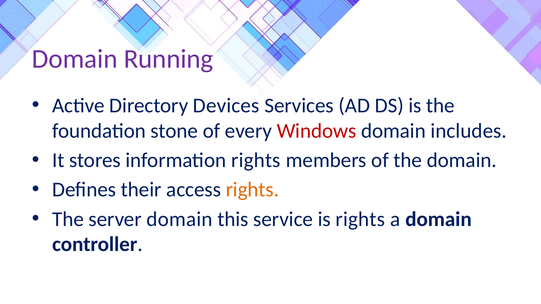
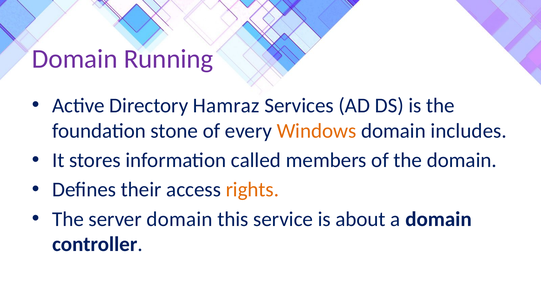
Devices: Devices -> Hamraz (226, 106)
Windows colour: red -> orange (317, 131)
information rights: rights -> called (256, 160)
is rights: rights -> about (360, 219)
